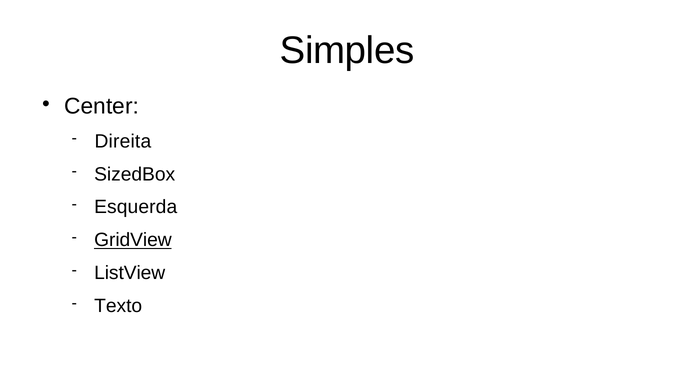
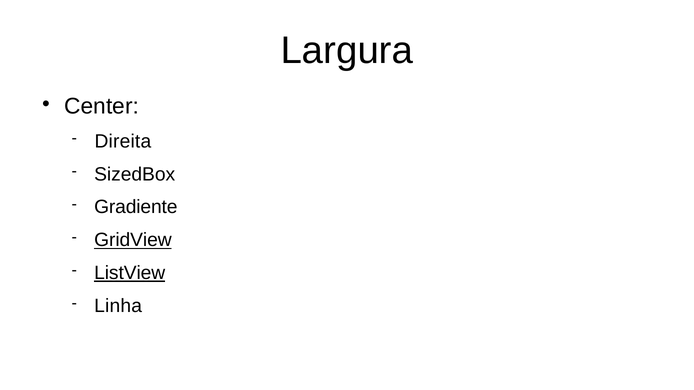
Simples: Simples -> Largura (347, 51)
Esquerda: Esquerda -> Gradiente (136, 207)
ListView underline: none -> present (130, 273)
Texto: Texto -> Linha (118, 306)
